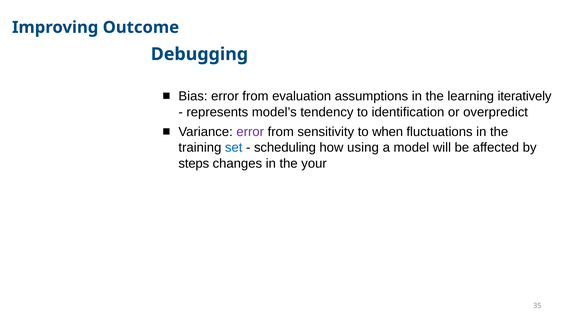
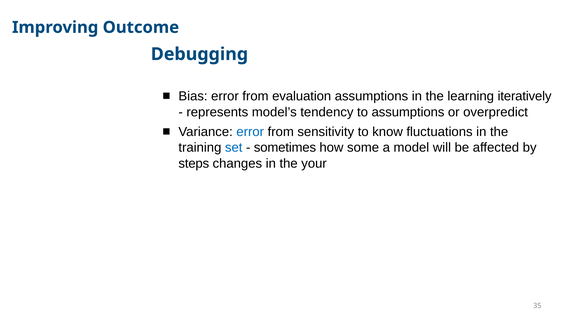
to identification: identification -> assumptions (408, 112)
error colour: purple -> blue (250, 132)
when: when -> know (388, 132)
scheduling: scheduling -> sometimes (285, 148)
using: using -> some (363, 148)
